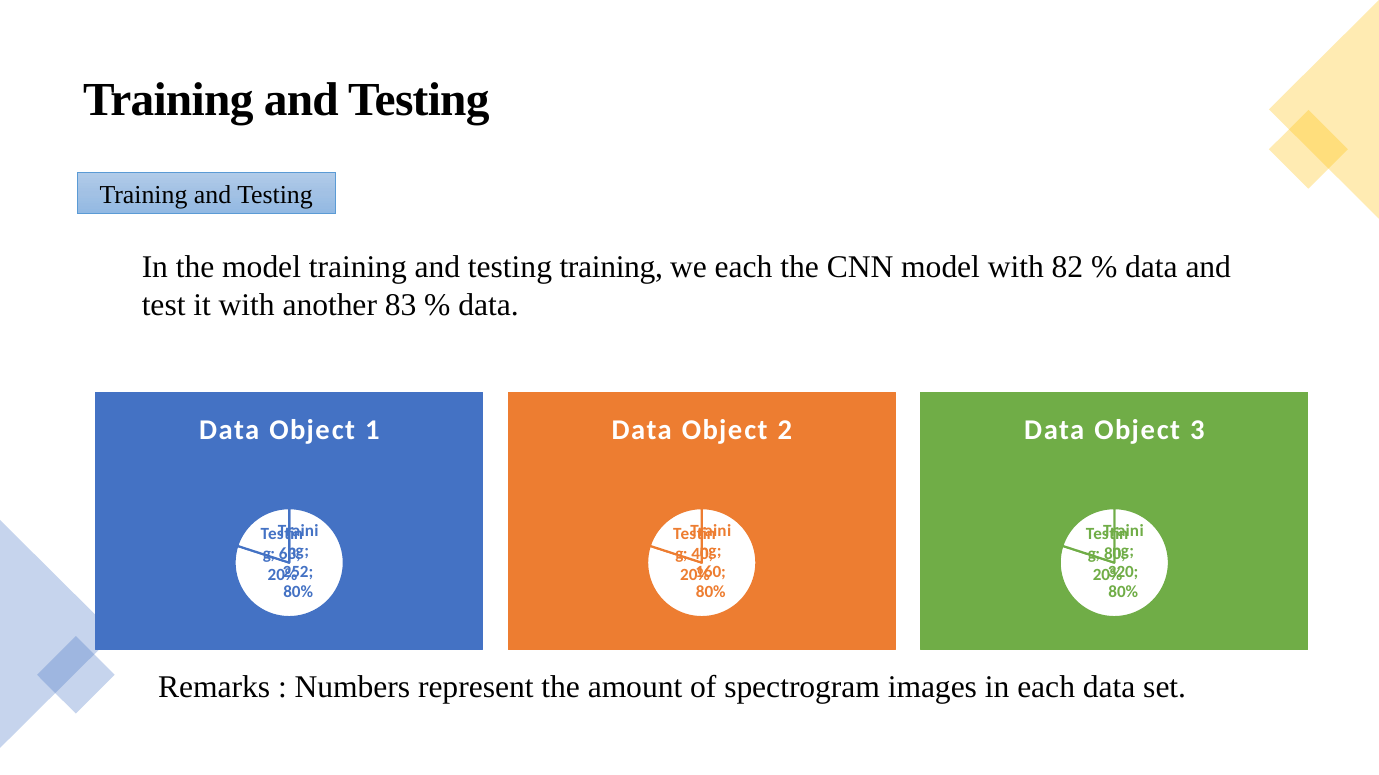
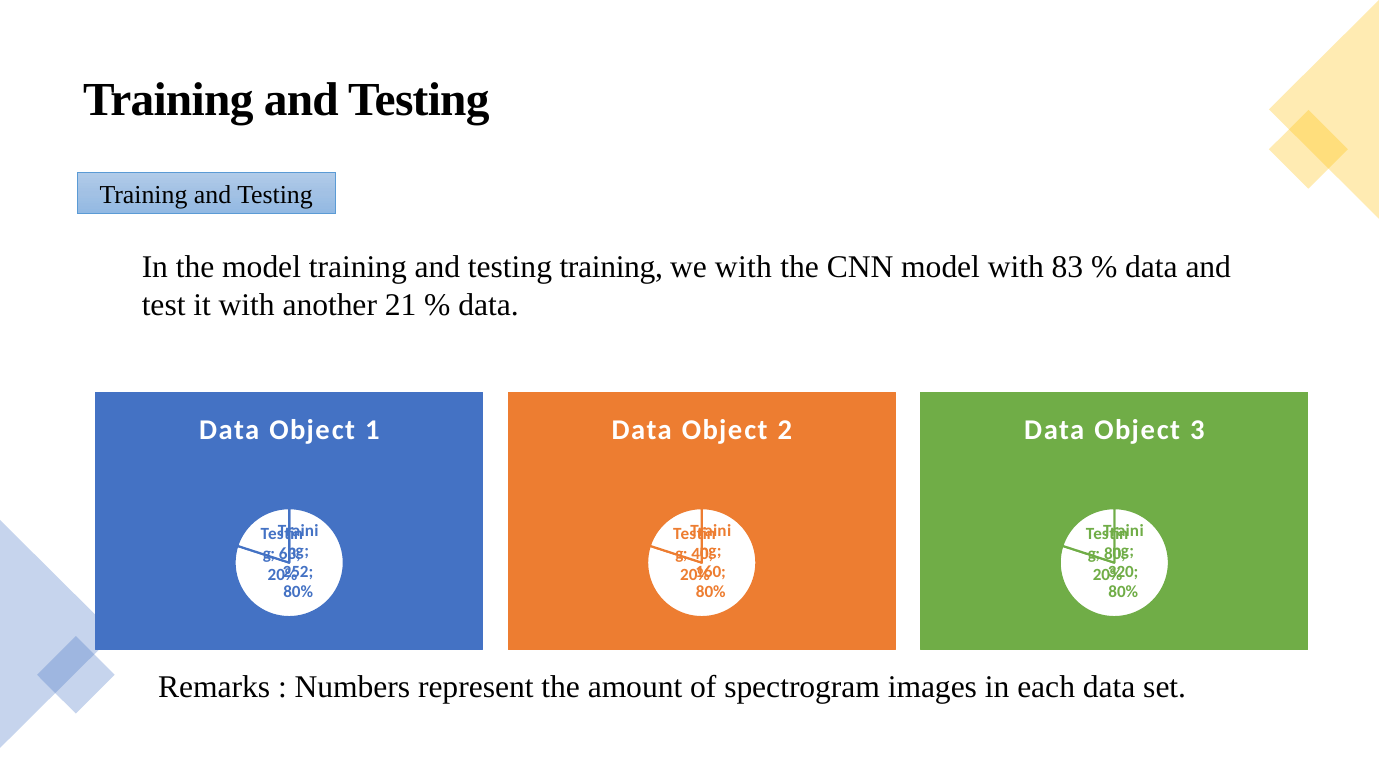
we each: each -> with (743, 267)
82: 82 -> 83 (1067, 267)
83: 83 -> 21 (401, 305)
